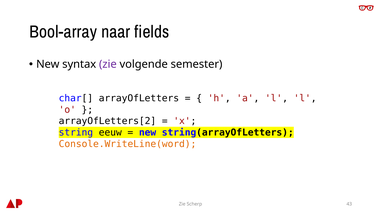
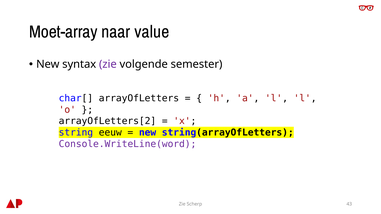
Bool-array: Bool-array -> Moet-array (63, 32)
fields: fields -> value (152, 32)
Console.WriteLine(word colour: orange -> purple (128, 144)
